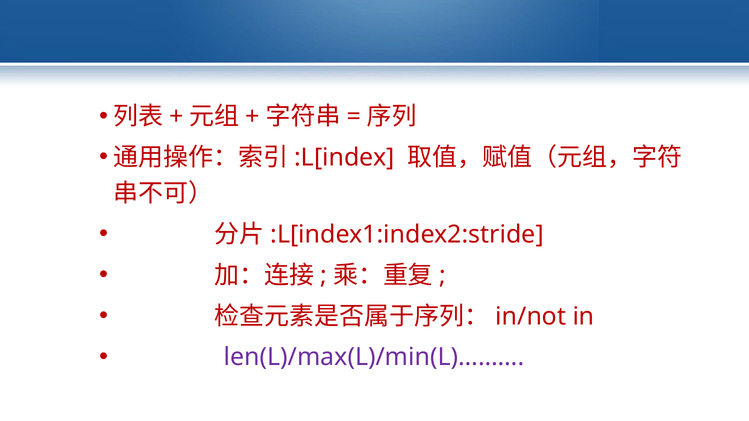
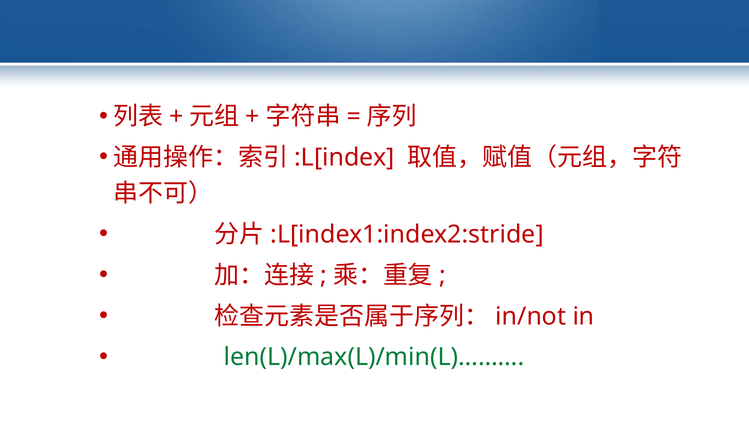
len(L)/max(L)/min(L)……… colour: purple -> green (374, 357)
